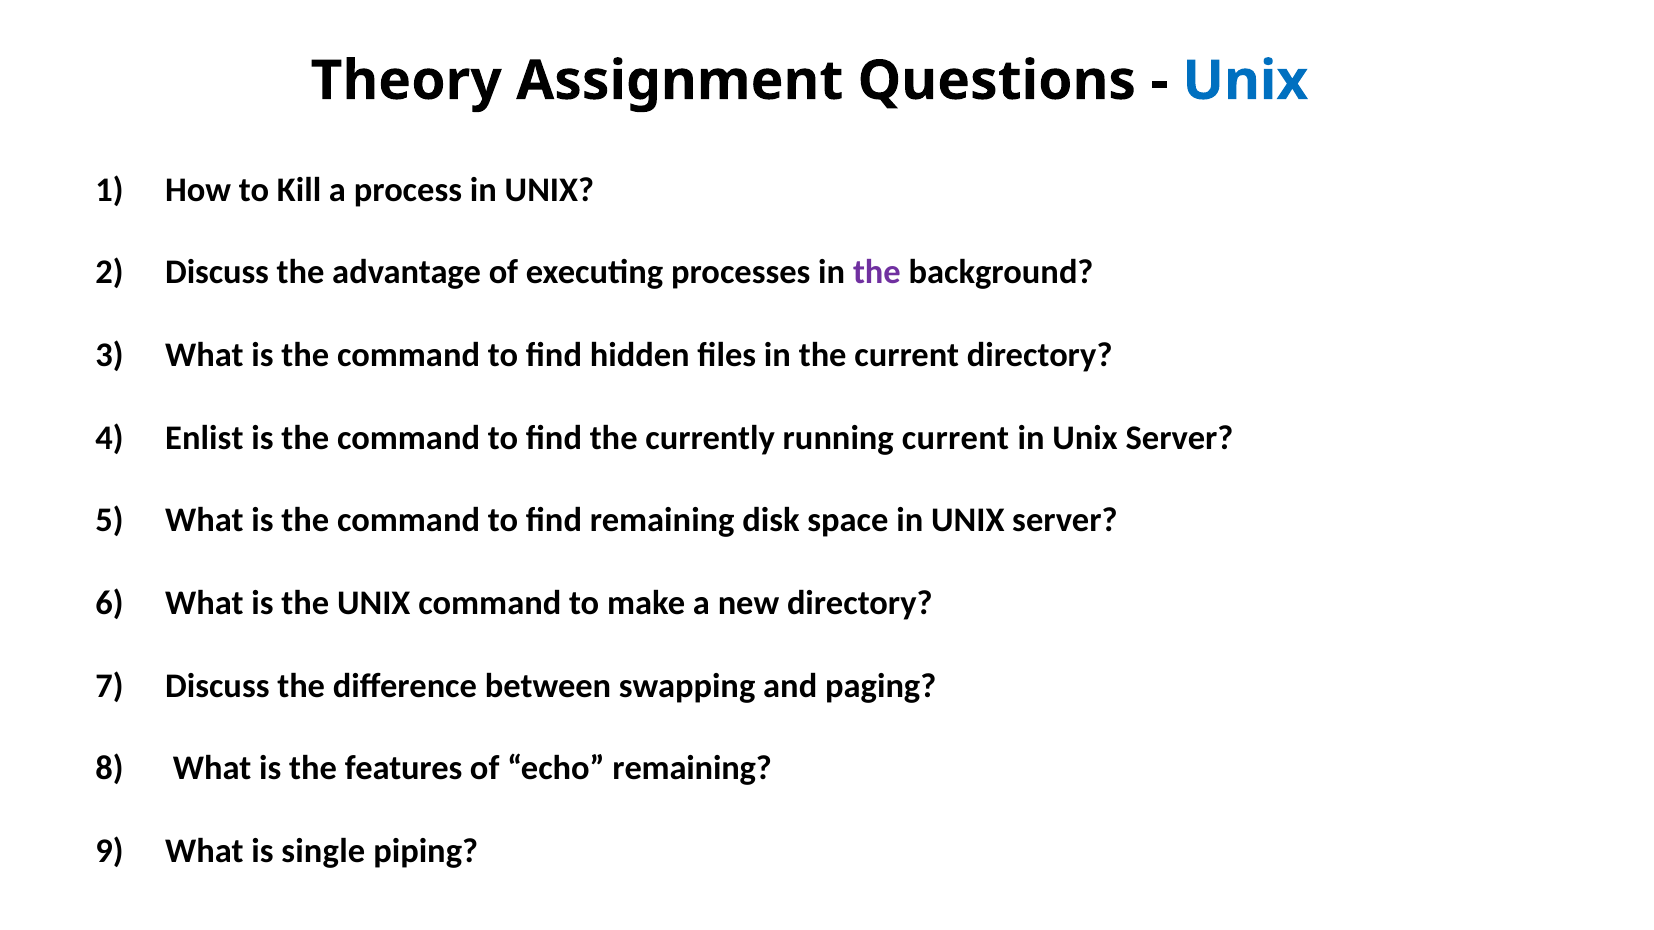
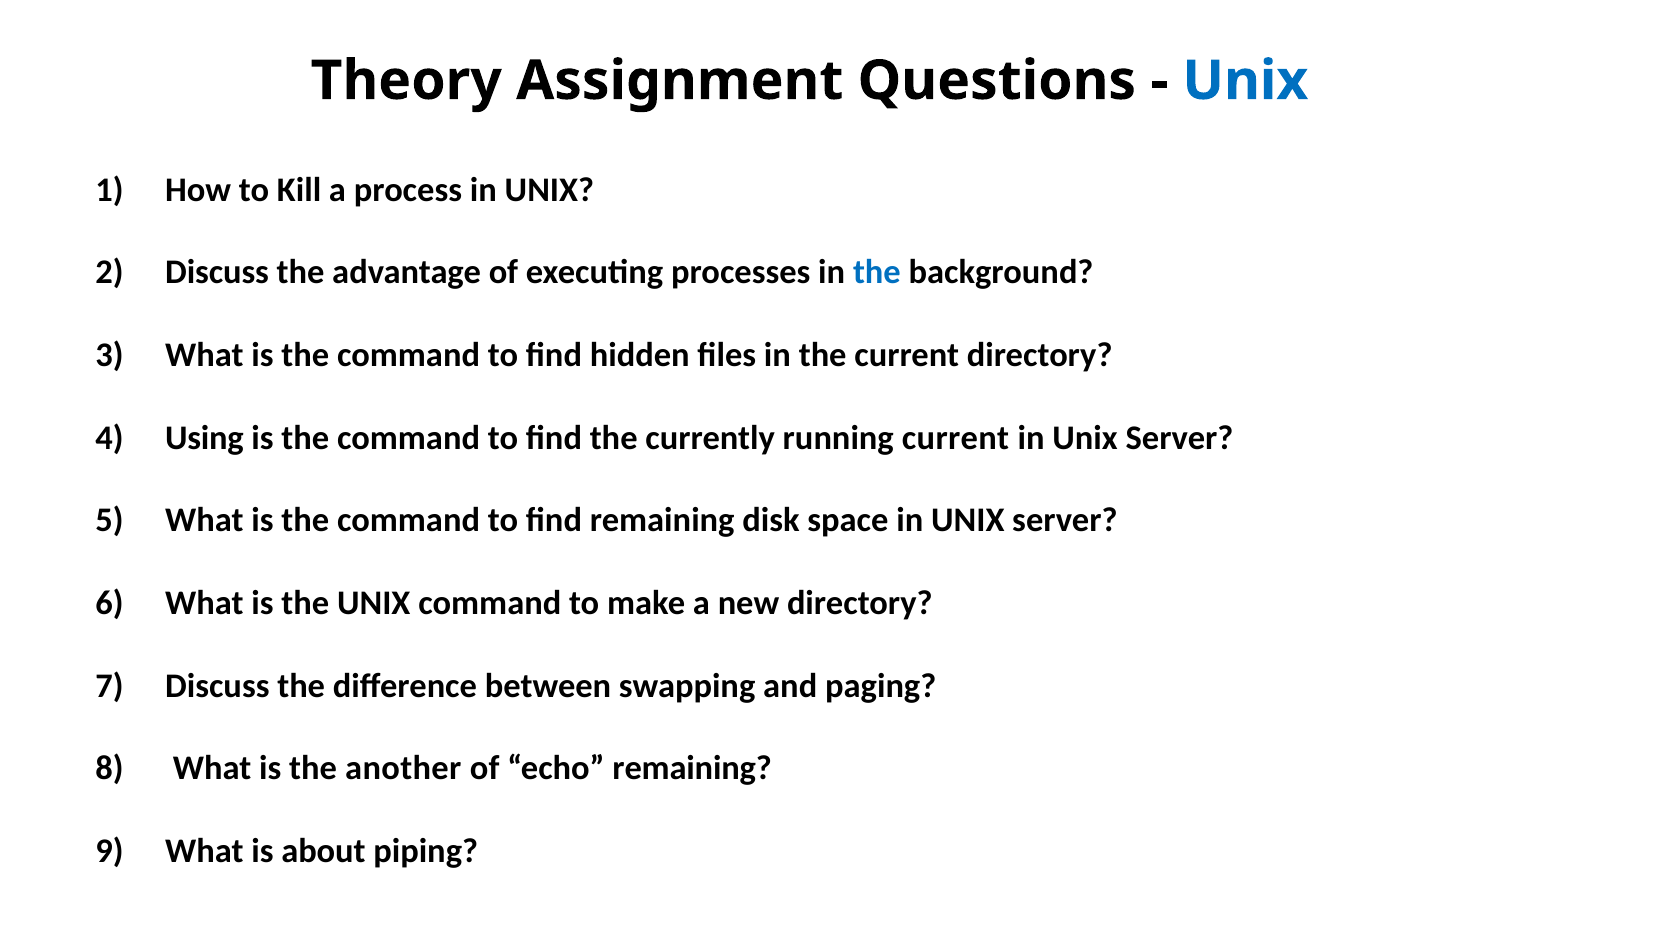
the colour: purple -> blue (877, 272)
Enlist: Enlist -> Using (205, 438)
features: features -> another (403, 769)
single: single -> about (323, 852)
